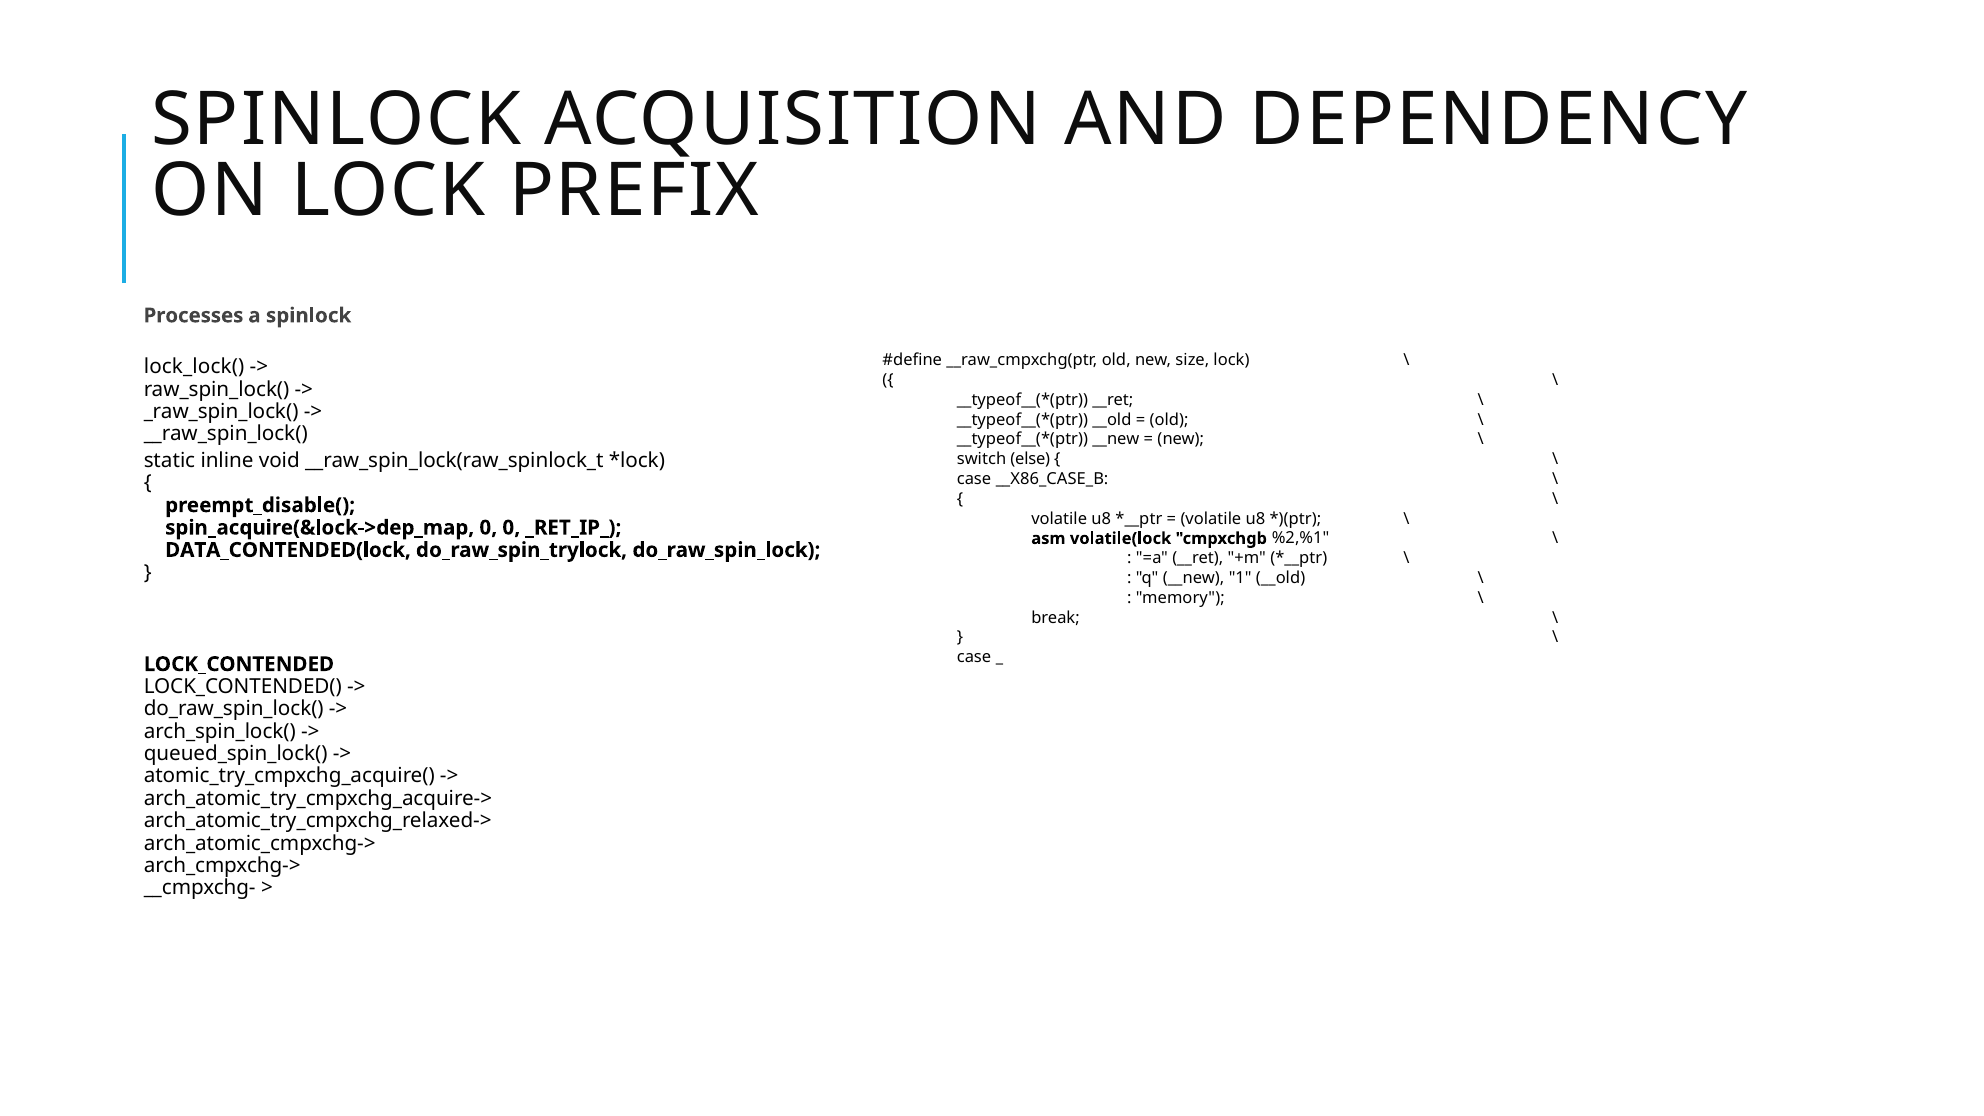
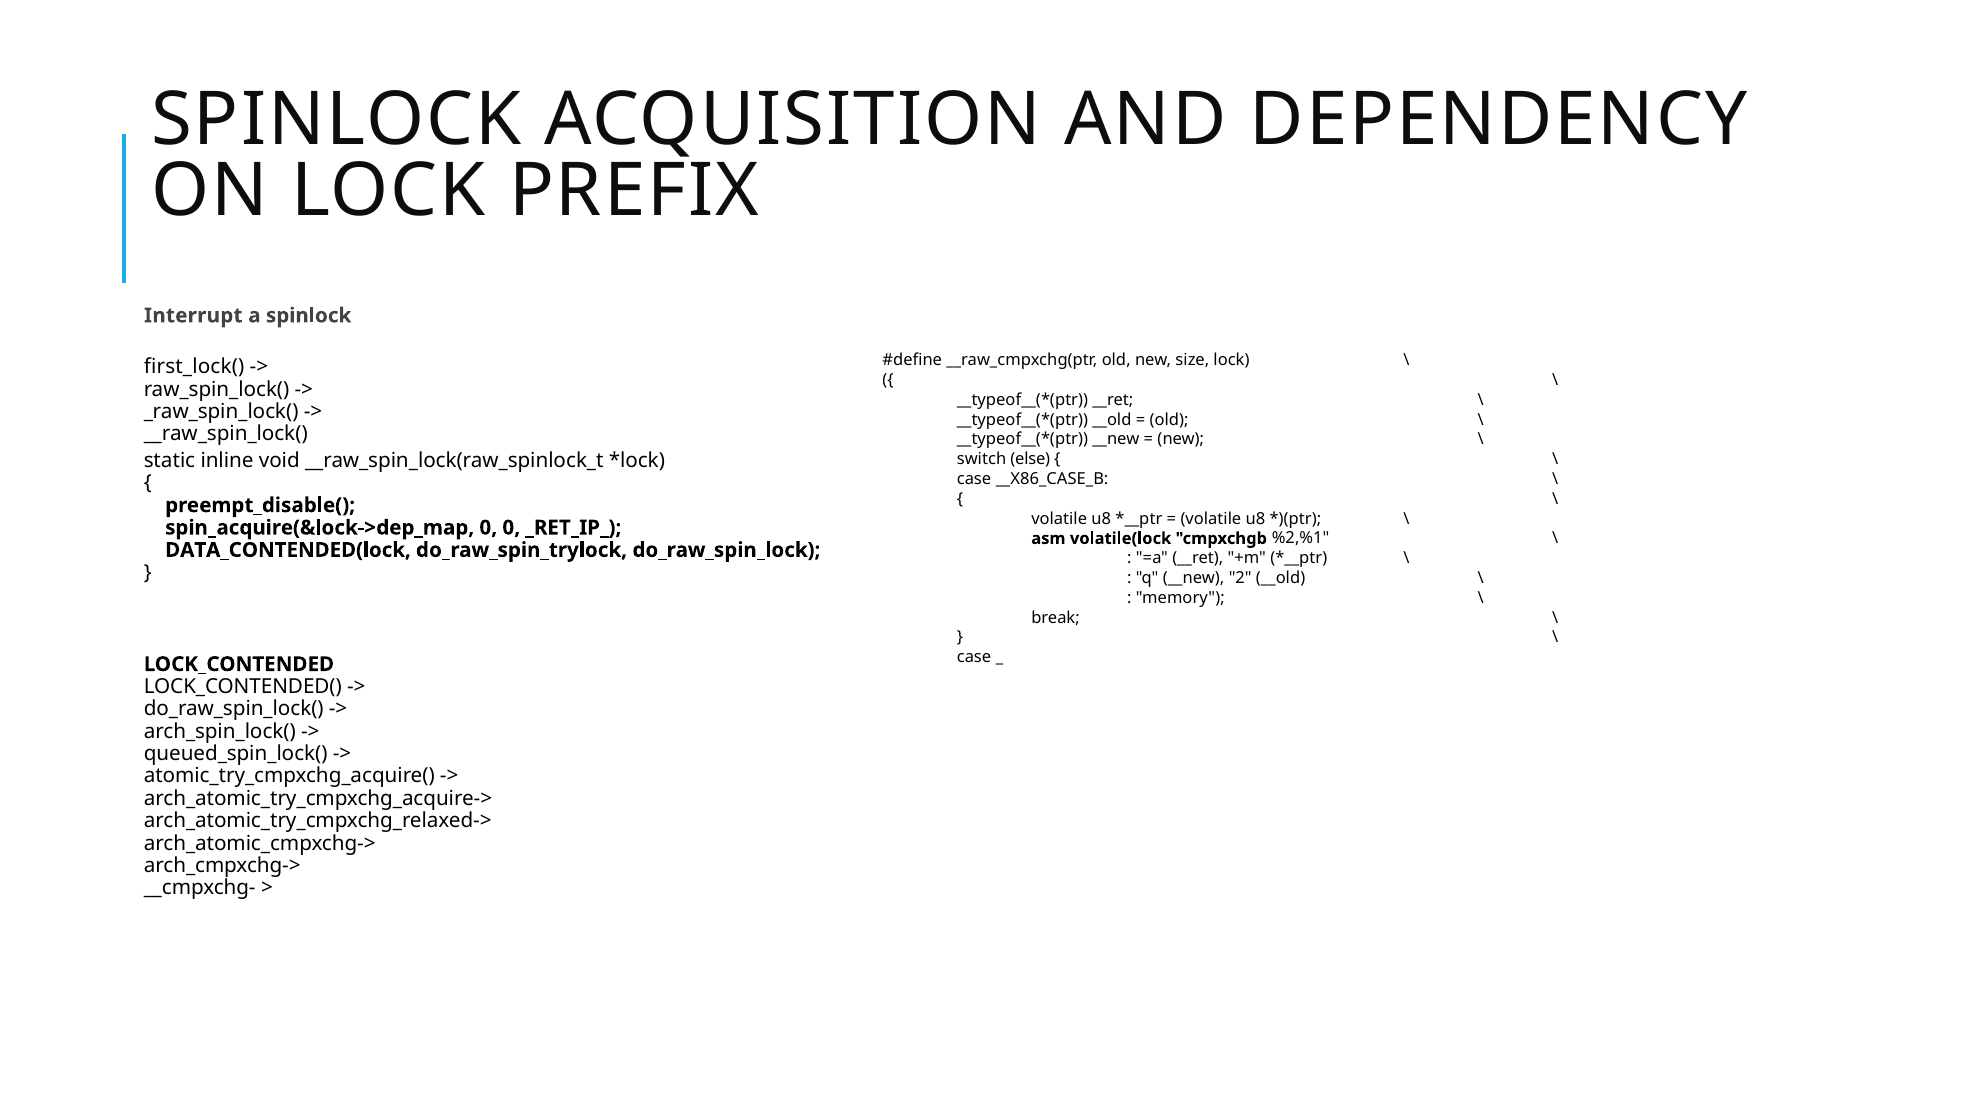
Processes: Processes -> Interrupt (193, 316)
lock_lock(: lock_lock( -> first_lock( (194, 367)
1: 1 -> 2 (1240, 578)
